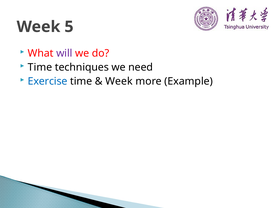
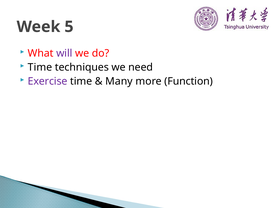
Exercise colour: blue -> purple (48, 82)
Week: Week -> Many (119, 82)
Example: Example -> Function (189, 82)
